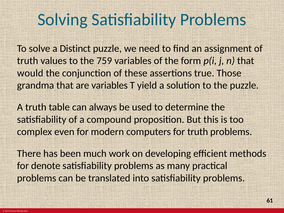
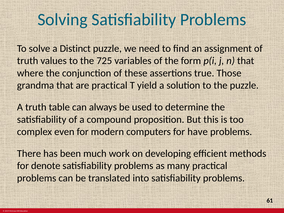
759: 759 -> 725 (104, 61)
would: would -> where (30, 73)
are variables: variables -> practical (109, 85)
for truth: truth -> have (198, 132)
